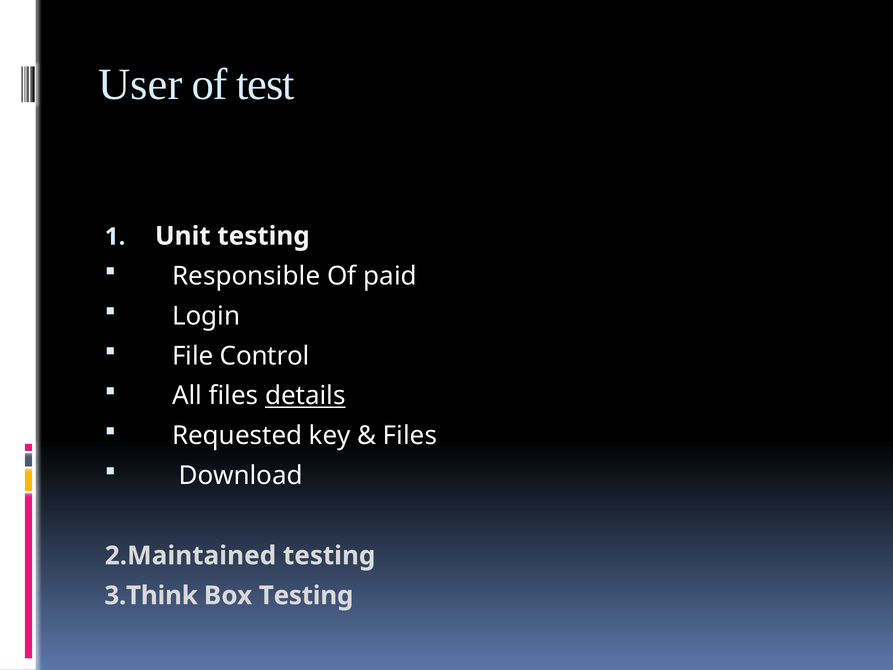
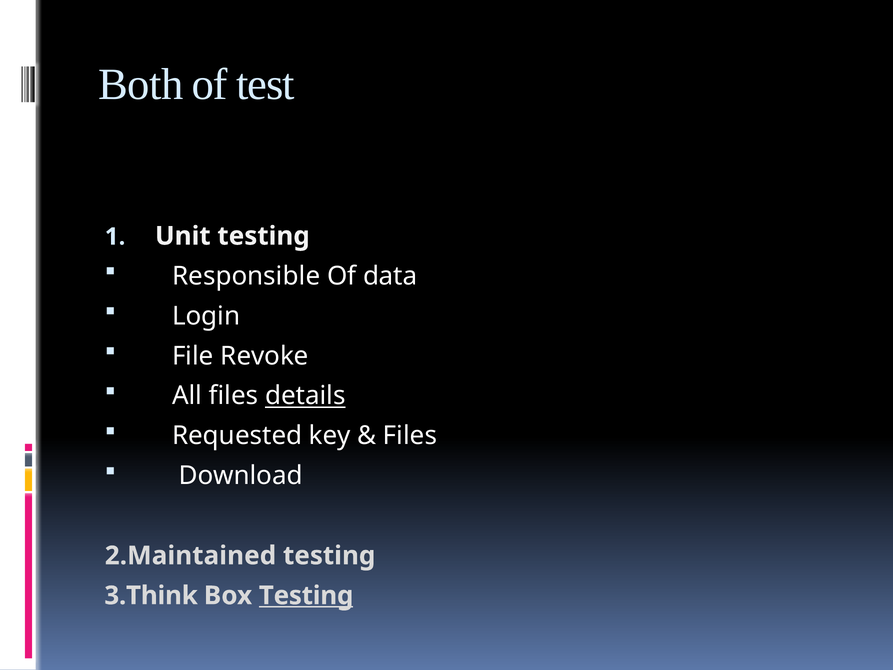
User: User -> Both (141, 84)
paid: paid -> data (390, 276)
Control: Control -> Revoke (264, 356)
Testing underline: none -> present (306, 595)
